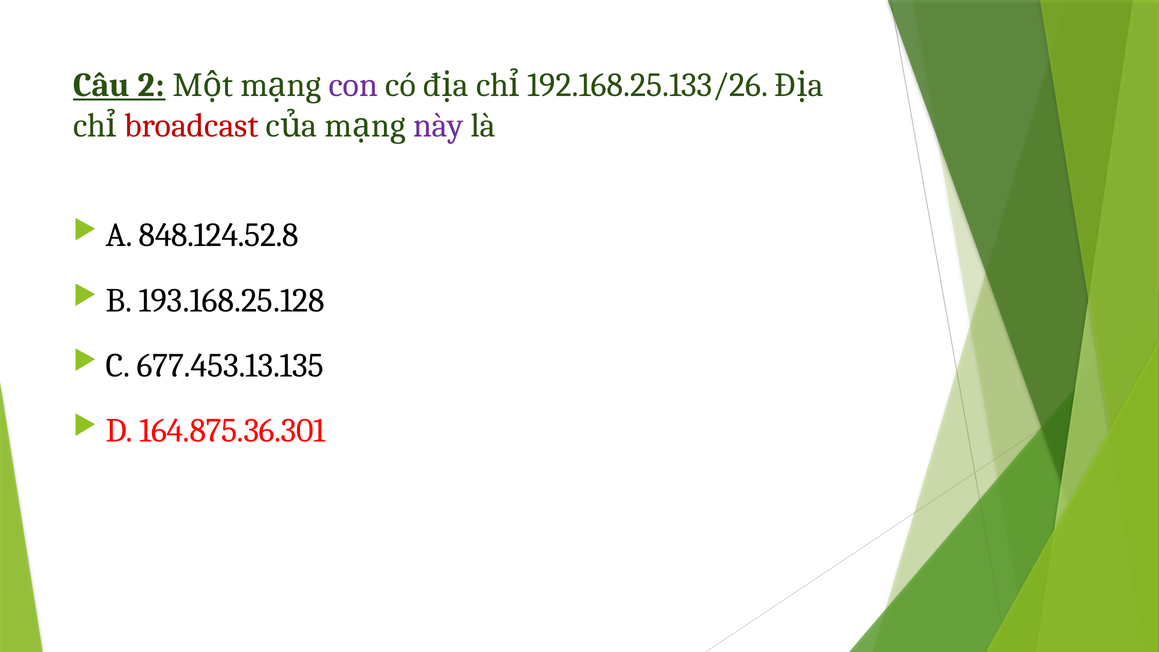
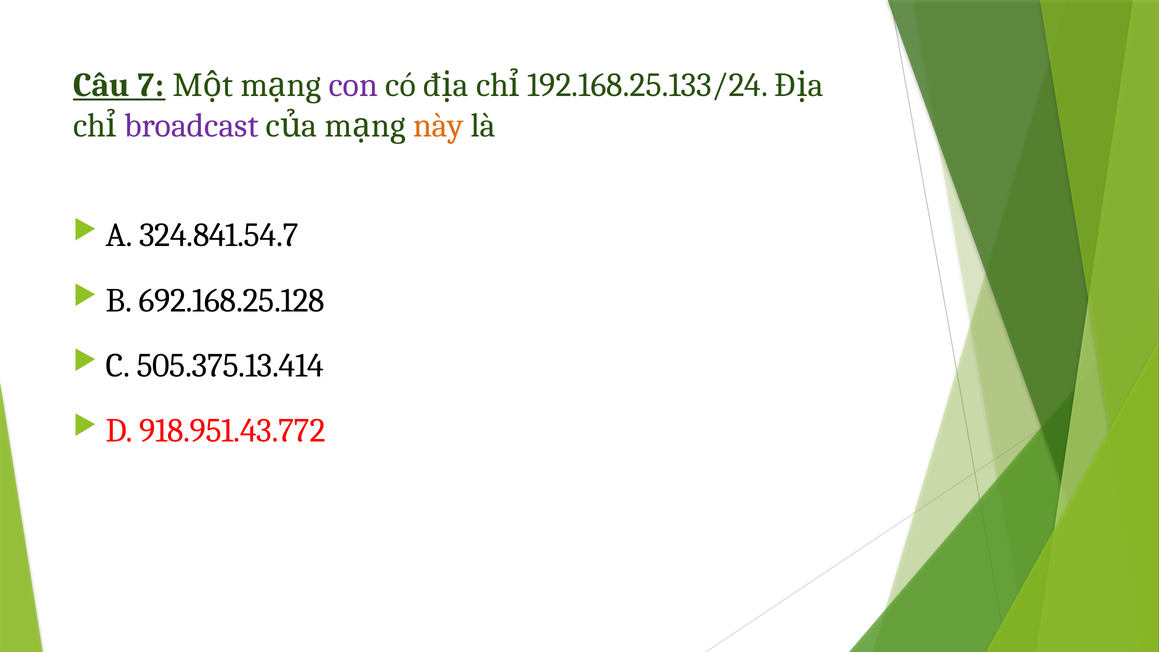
2: 2 -> 7 (151, 85)
192.168.25.133/26: 192.168.25.133/26 -> 192.168.25.133/24 (648, 85)
broadcast colour: red -> purple (191, 126)
này colour: purple -> orange (438, 126)
848.124.52.8: 848.124.52.8 -> 324.841.54.7 (219, 235)
193.168.25.128: 193.168.25.128 -> 692.168.25.128 (232, 300)
677.453.13.135: 677.453.13.135 -> 505.375.13.414 (230, 366)
164.875.36.301: 164.875.36.301 -> 918.951.43.772 (232, 431)
